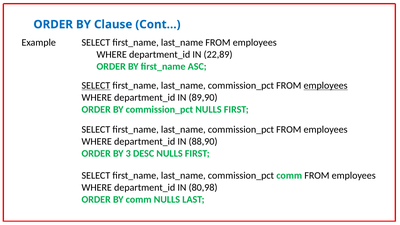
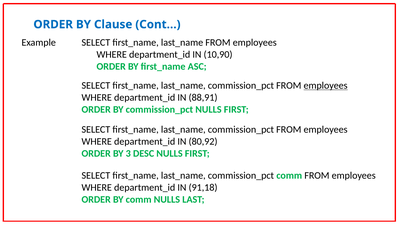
22,89: 22,89 -> 10,90 (218, 55)
SELECT underline: present -> none (96, 86)
89,90: 89,90 -> 88,91 (203, 98)
88,90: 88,90 -> 80,92 (203, 142)
80,98: 80,98 -> 91,18 (203, 188)
